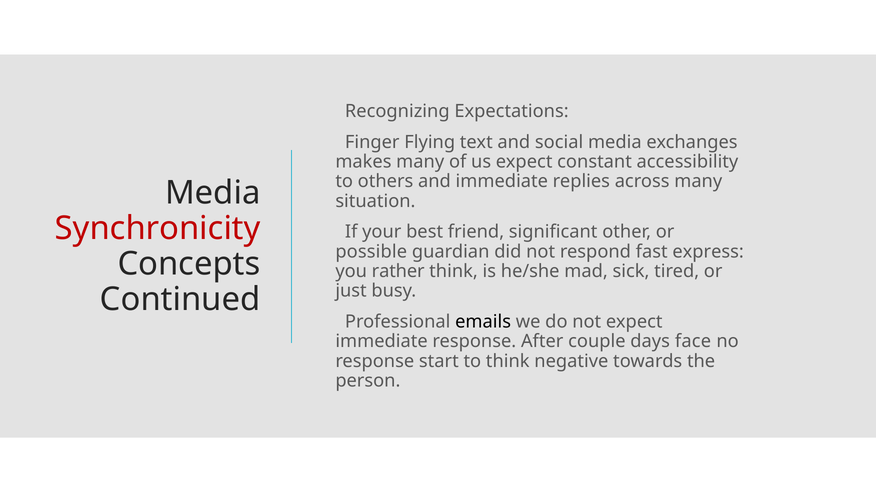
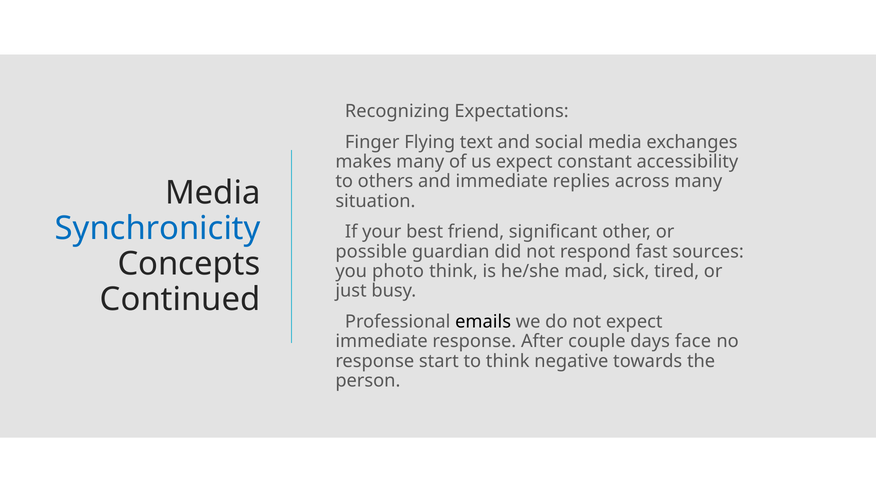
Synchronicity colour: red -> blue (158, 228)
express: express -> sources (708, 251)
rather: rather -> photo (398, 271)
